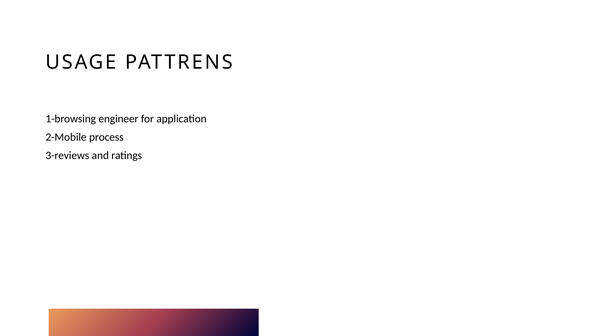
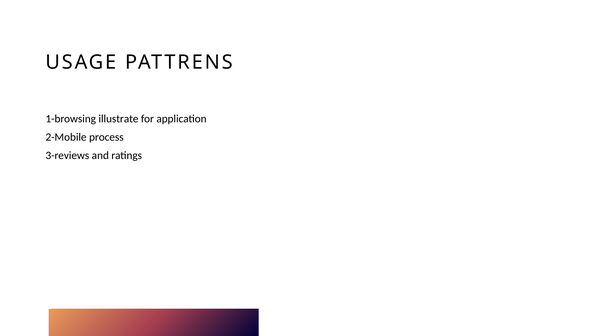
engineer: engineer -> illustrate (118, 119)
